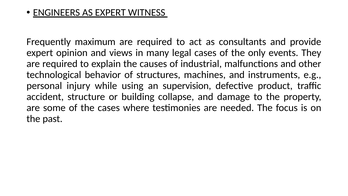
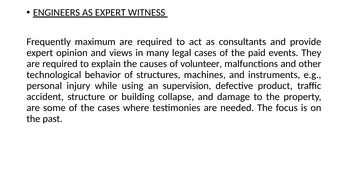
only: only -> paid (257, 53)
industrial: industrial -> volunteer (201, 64)
